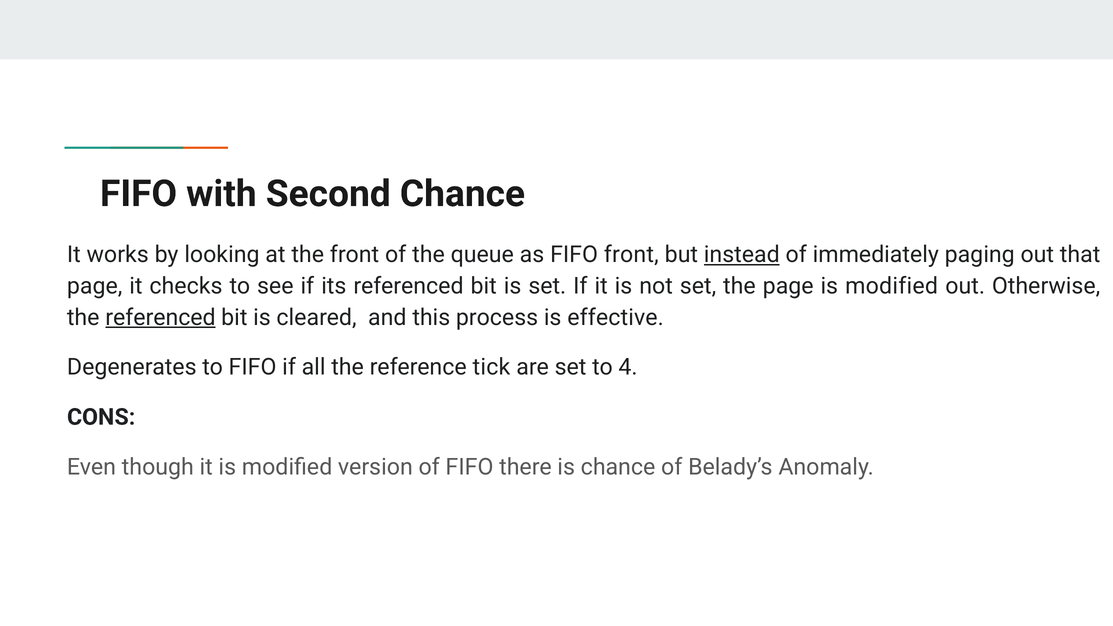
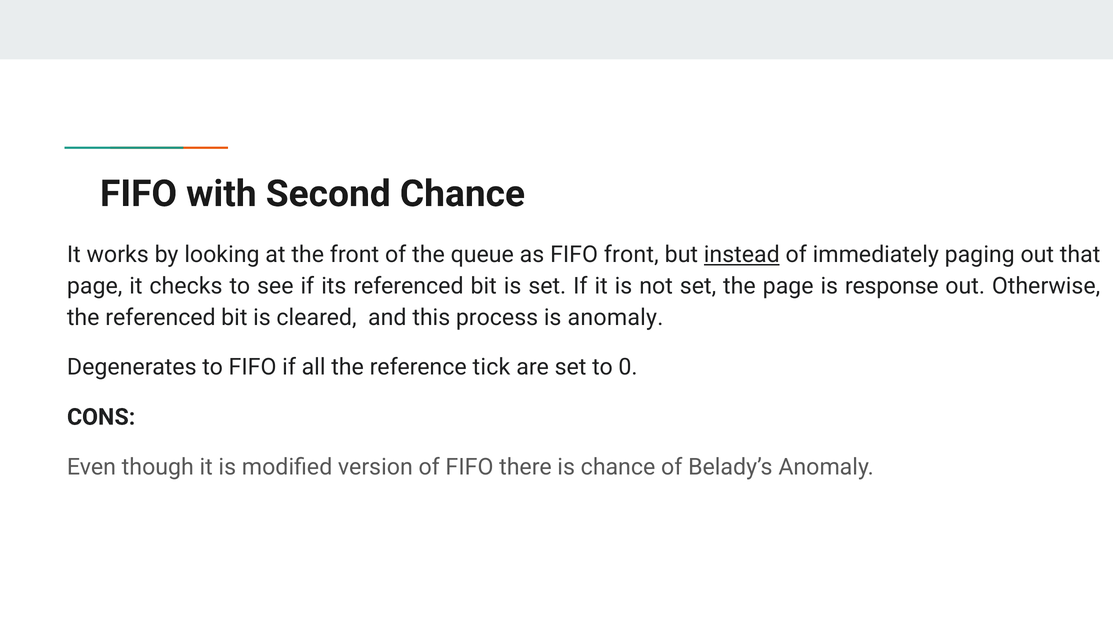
page is modified: modified -> response (892, 286)
referenced underline: present -> none (160, 317)
is effective: effective -> anomaly (615, 317)
4: 4 -> 0 (628, 367)
